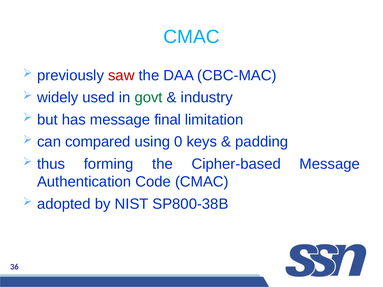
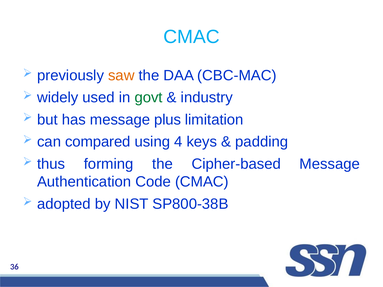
saw colour: red -> orange (121, 75)
final: final -> plus (168, 120)
0: 0 -> 4 (178, 142)
